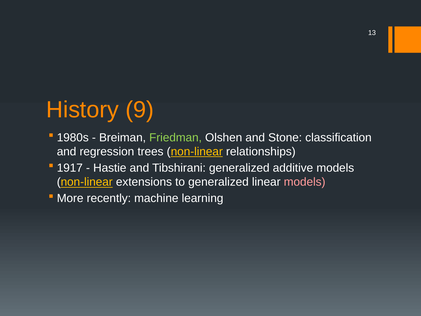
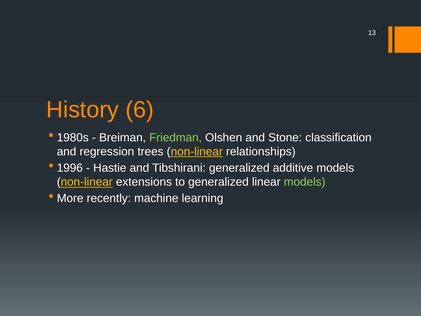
9: 9 -> 6 (140, 110)
1917: 1917 -> 1996 (70, 168)
models colour: pink -> light green (305, 182)
